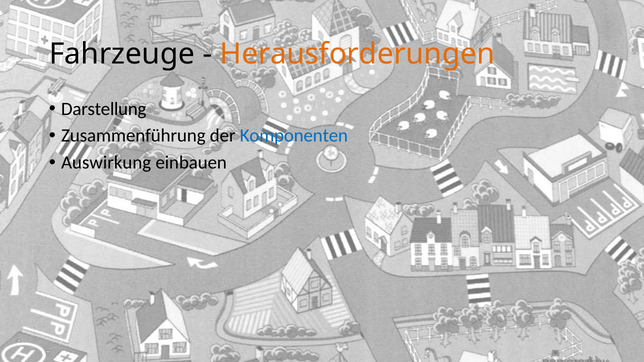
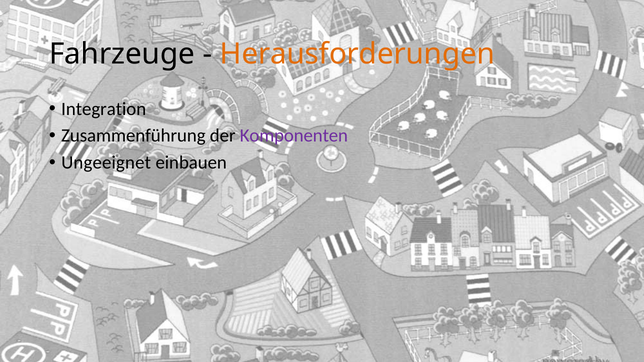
Darstellung: Darstellung -> Integration (104, 109)
Komponenten colour: blue -> purple (294, 136)
Auswirkung: Auswirkung -> Ungeeignet (106, 163)
